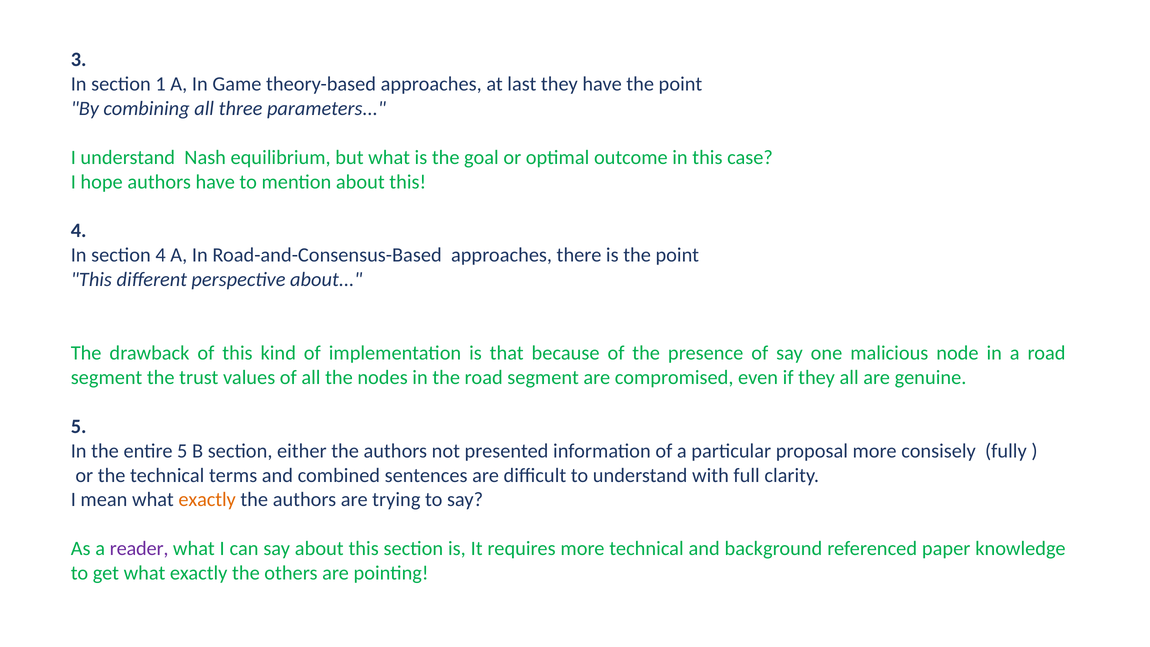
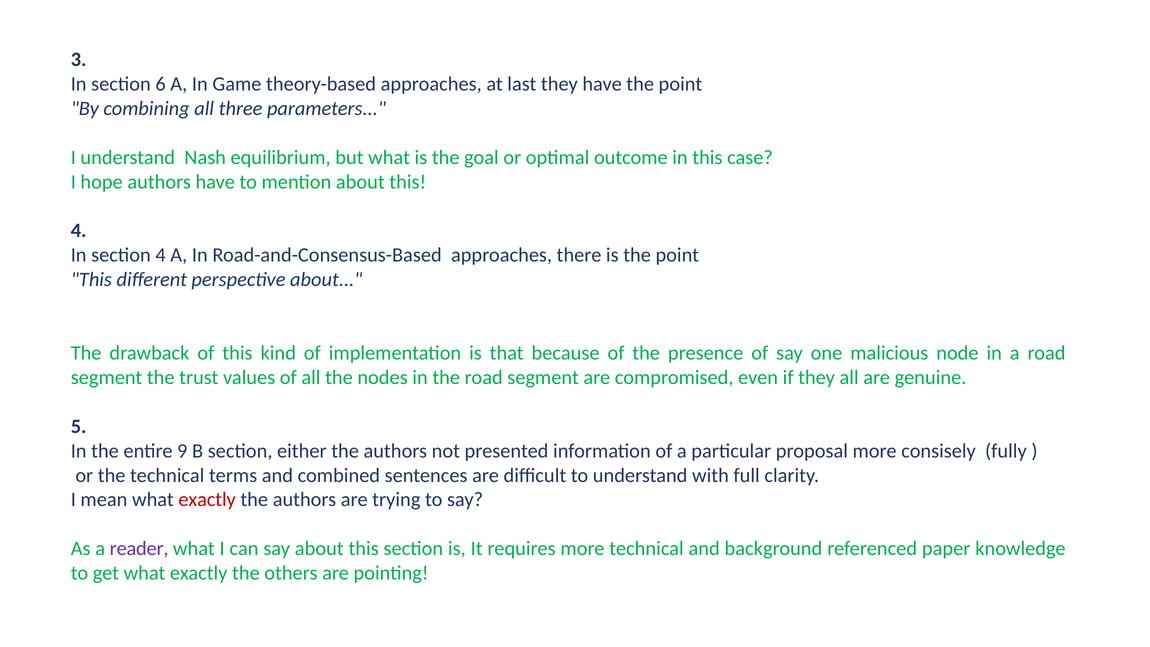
1: 1 -> 6 (161, 84)
entire 5: 5 -> 9 (182, 451)
exactly colour: orange -> red (207, 500)
